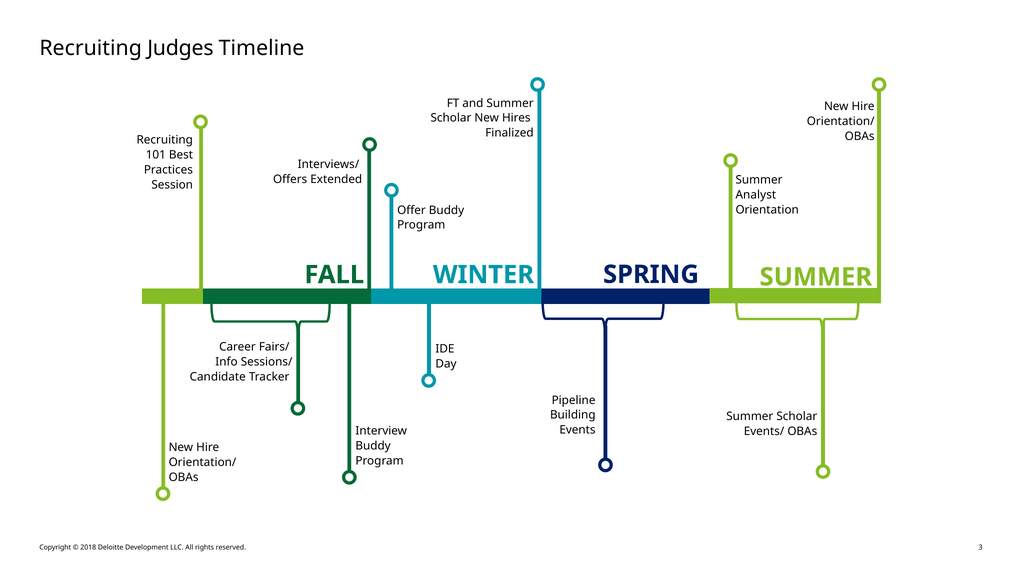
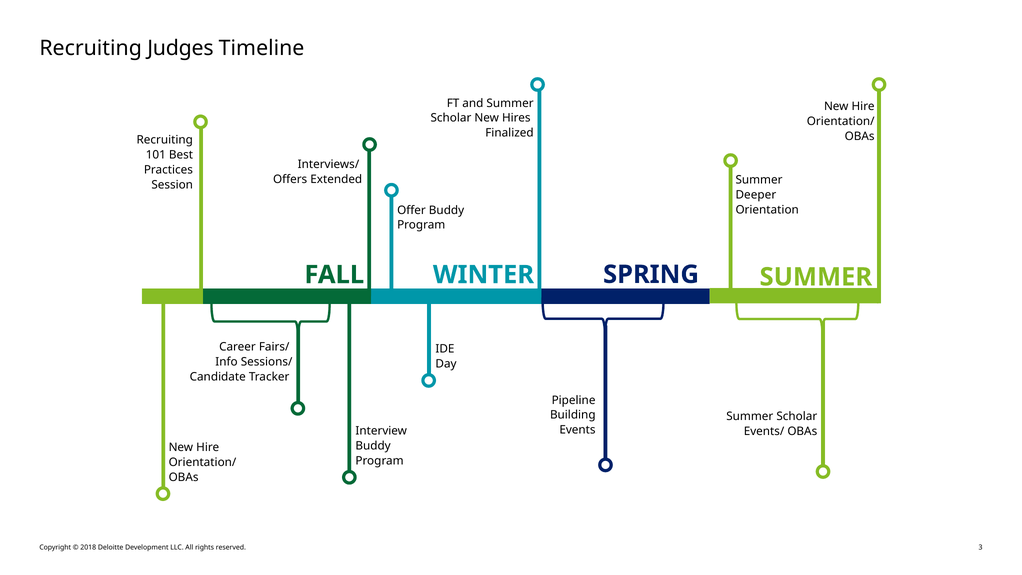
Analyst: Analyst -> Deeper (756, 195)
